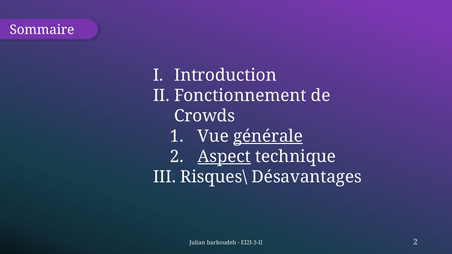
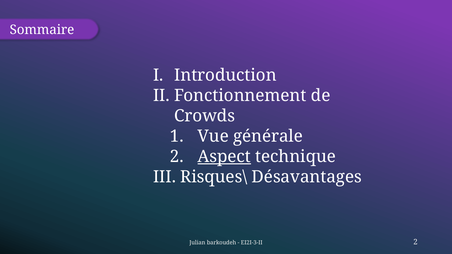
générale underline: present -> none (268, 136)
